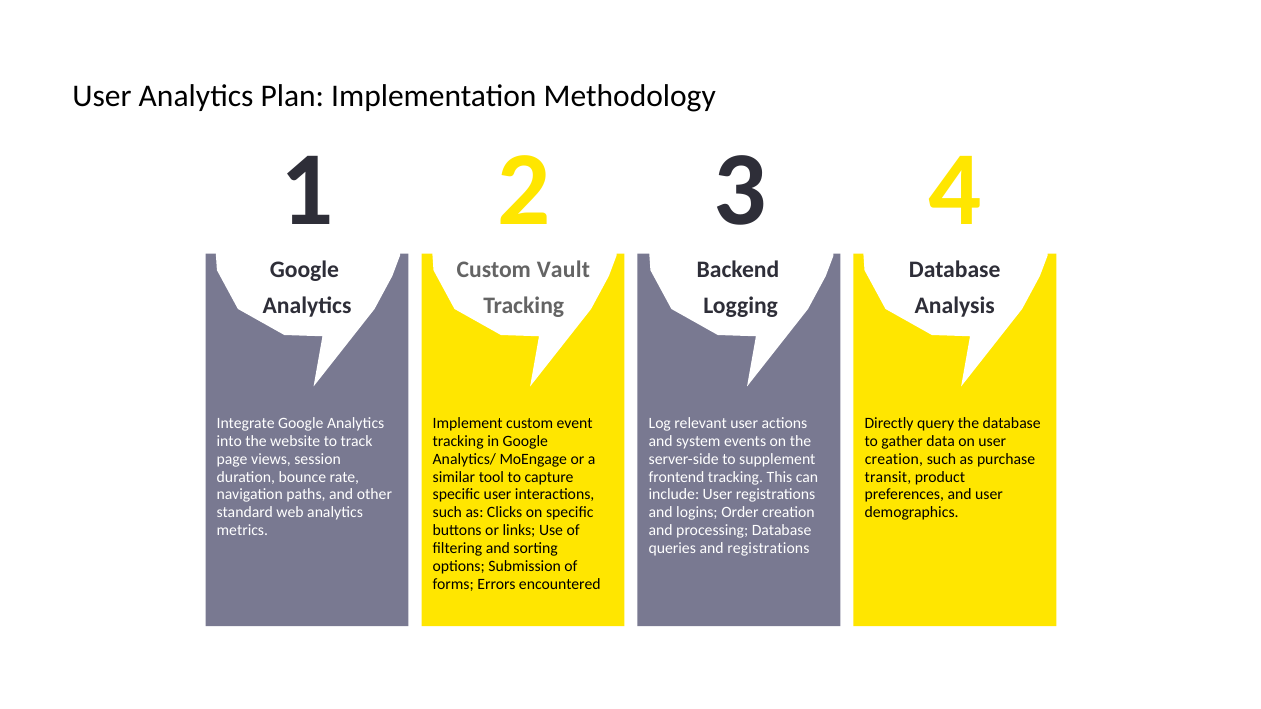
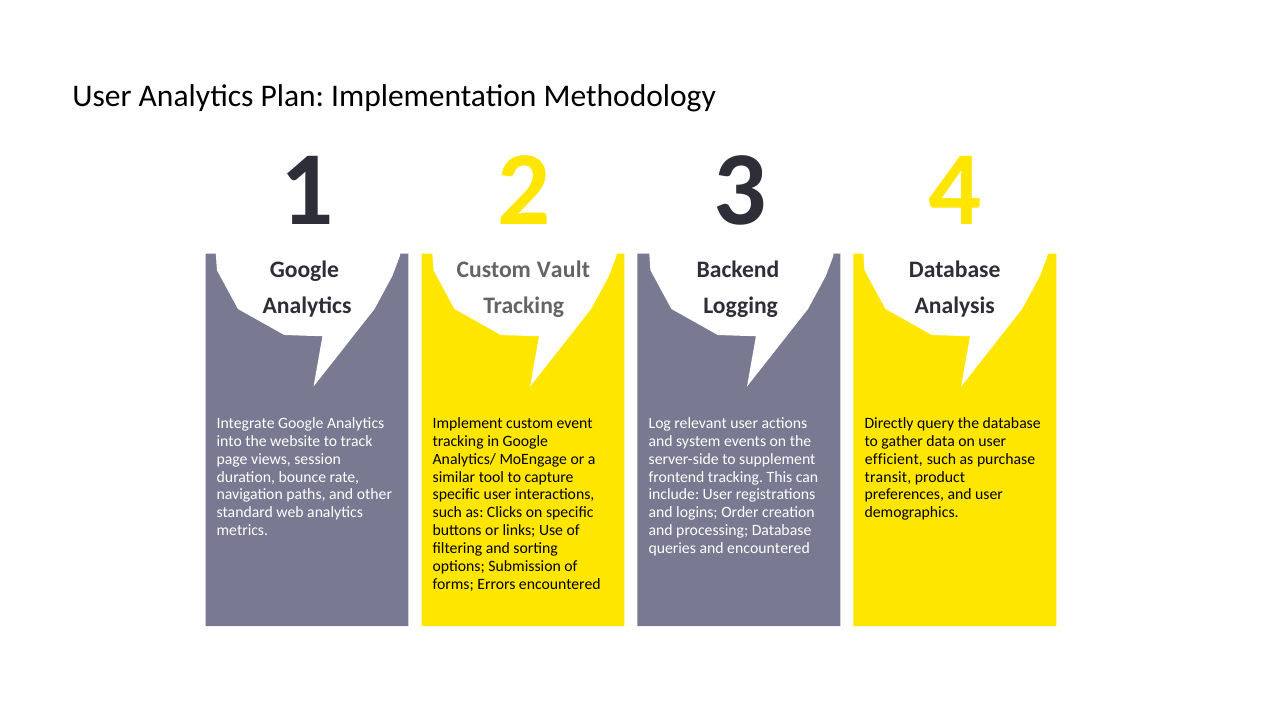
creation: creation -> efficient (894, 459)
and registrations: registrations -> encountered (768, 549)
